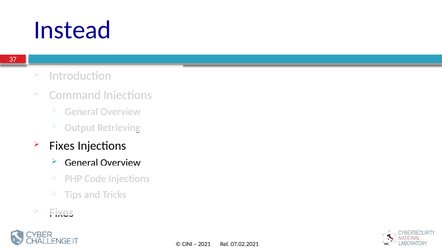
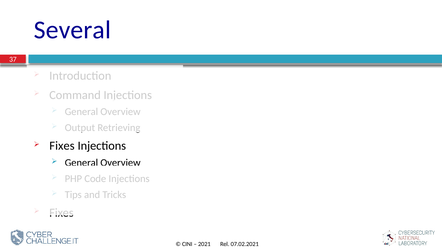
Instead: Instead -> Several (72, 30)
